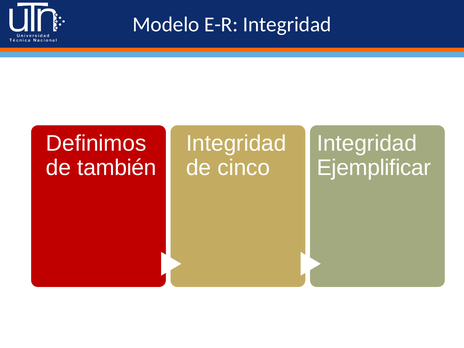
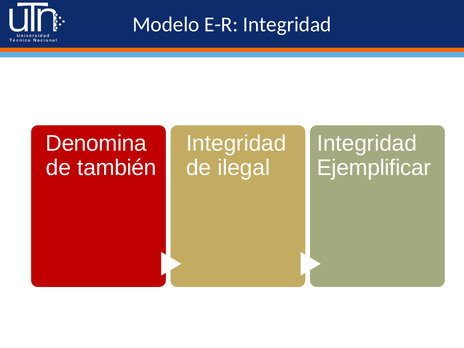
Definimos: Definimos -> Denomina (96, 143)
cinco: cinco -> ilegal (244, 168)
